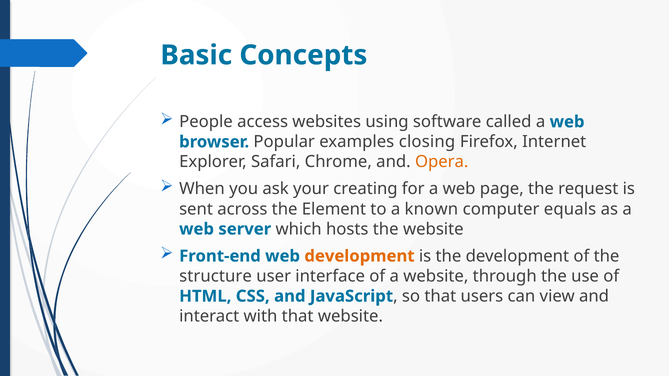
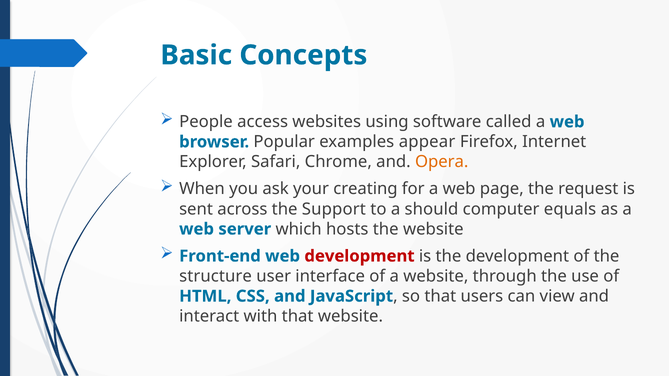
closing: closing -> appear (427, 142)
Element: Element -> Support (334, 209)
known: known -> should (431, 209)
development colour: orange -> red (359, 256)
